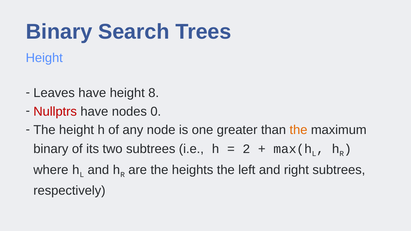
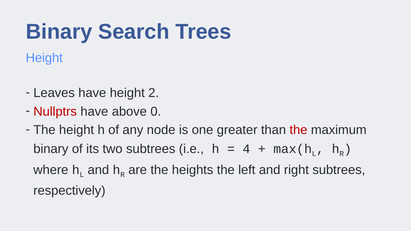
8: 8 -> 2 (154, 93)
nodes: nodes -> above (129, 112)
the colour: orange -> red (298, 130)
2: 2 -> 4 (246, 149)
